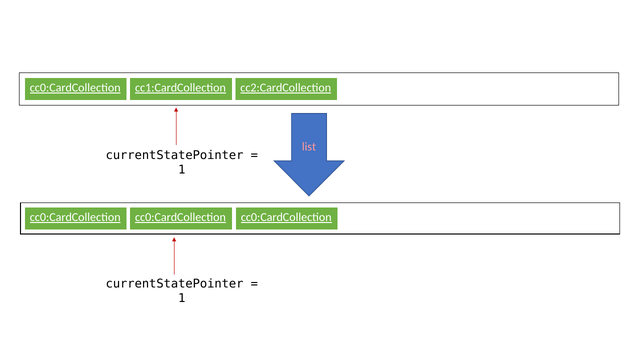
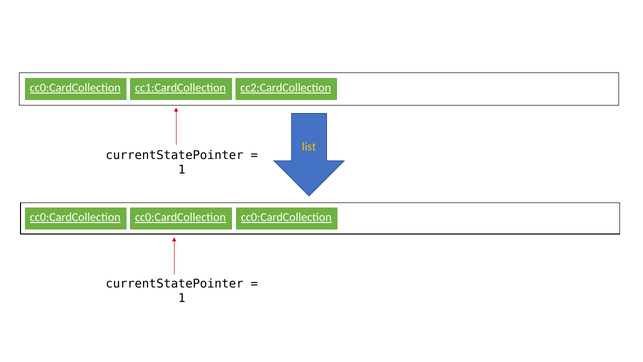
list colour: pink -> yellow (309, 147)
